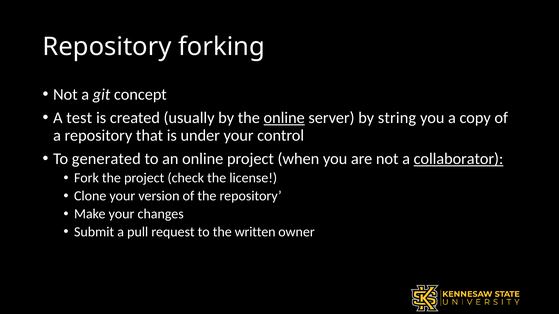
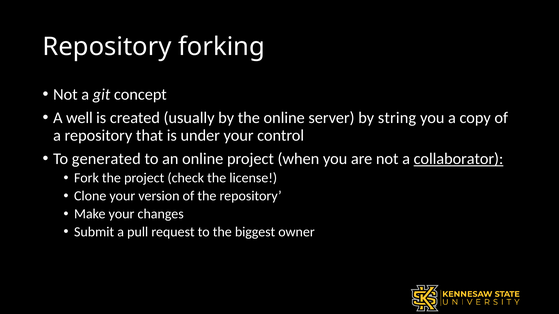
test: test -> well (79, 118)
online underline: present -> none (284, 118)
written: written -> biggest (255, 232)
